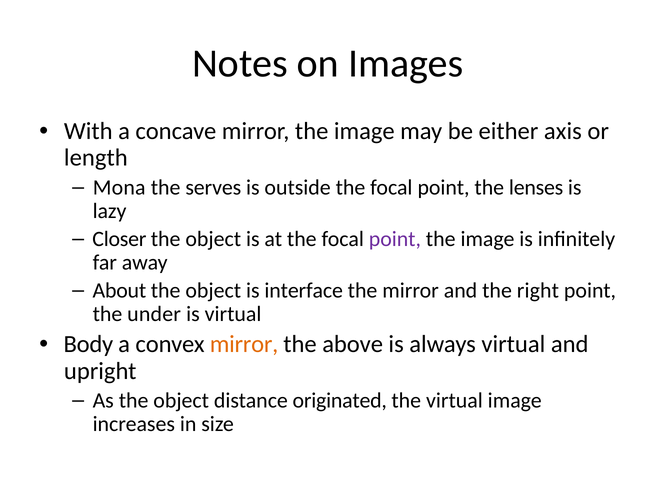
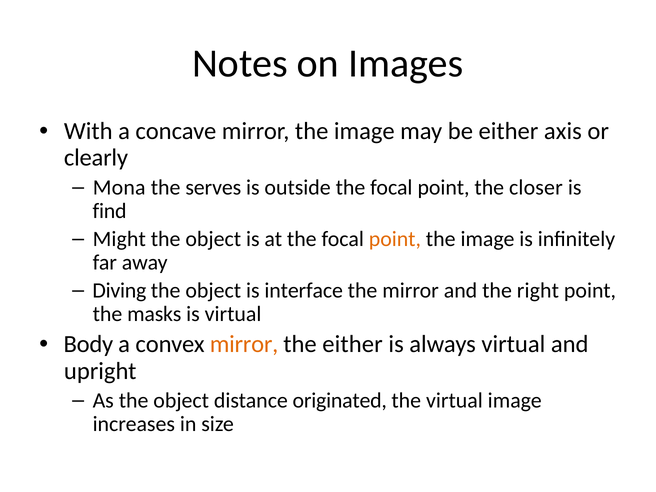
length: length -> clearly (96, 158)
lenses: lenses -> closer (536, 187)
lazy: lazy -> find (110, 211)
Closer: Closer -> Might (119, 239)
point colour: purple -> orange (395, 239)
About: About -> Diving (119, 290)
under: under -> masks (154, 314)
the above: above -> either (353, 344)
